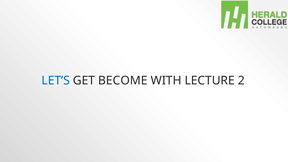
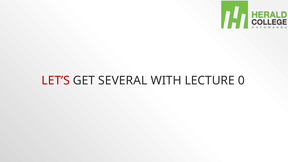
LET’S colour: blue -> red (56, 81)
BECOME: BECOME -> SEVERAL (123, 81)
2: 2 -> 0 (241, 81)
